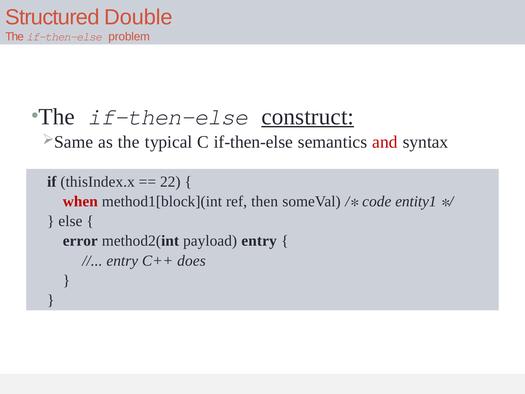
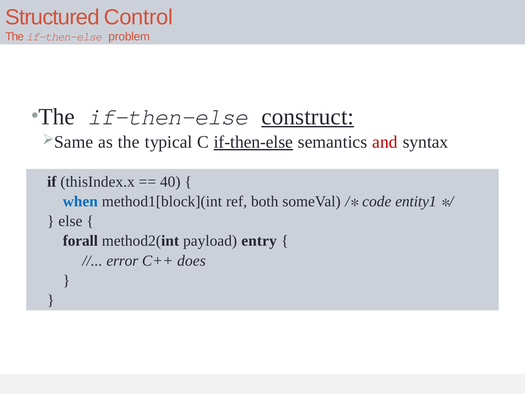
Double: Double -> Control (138, 17)
if-then-else underline: none -> present (253, 142)
22: 22 -> 40 (170, 182)
when colour: red -> blue (80, 201)
then: then -> both (265, 201)
error: error -> forall (80, 241)
entry: entry -> error (122, 260)
